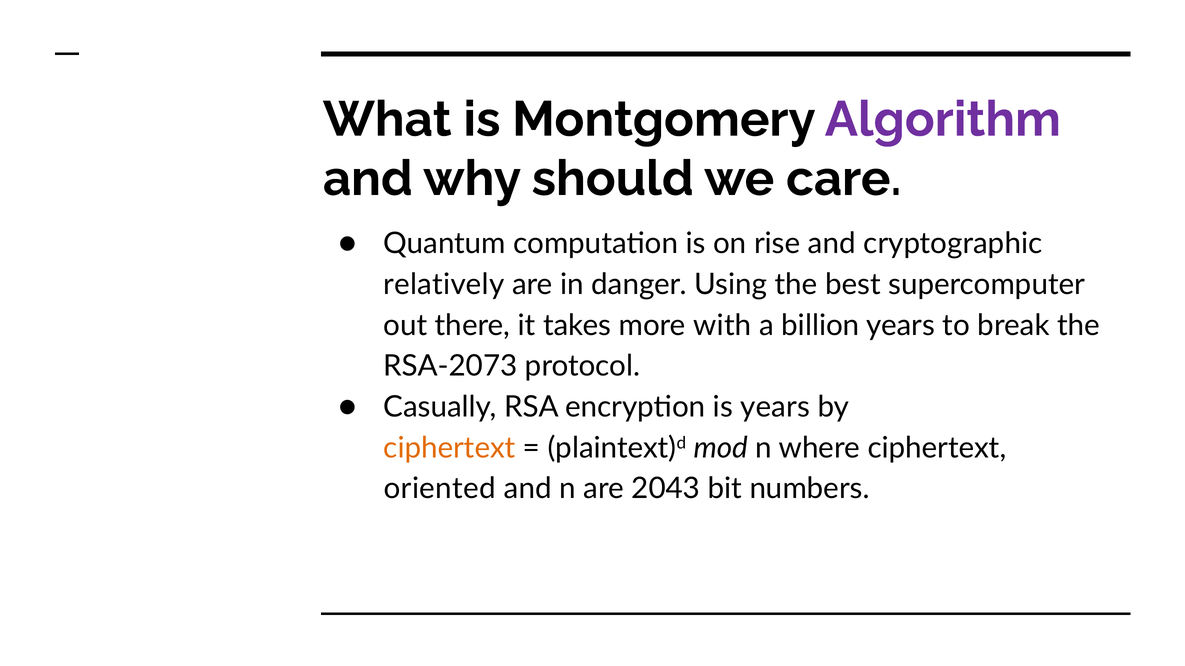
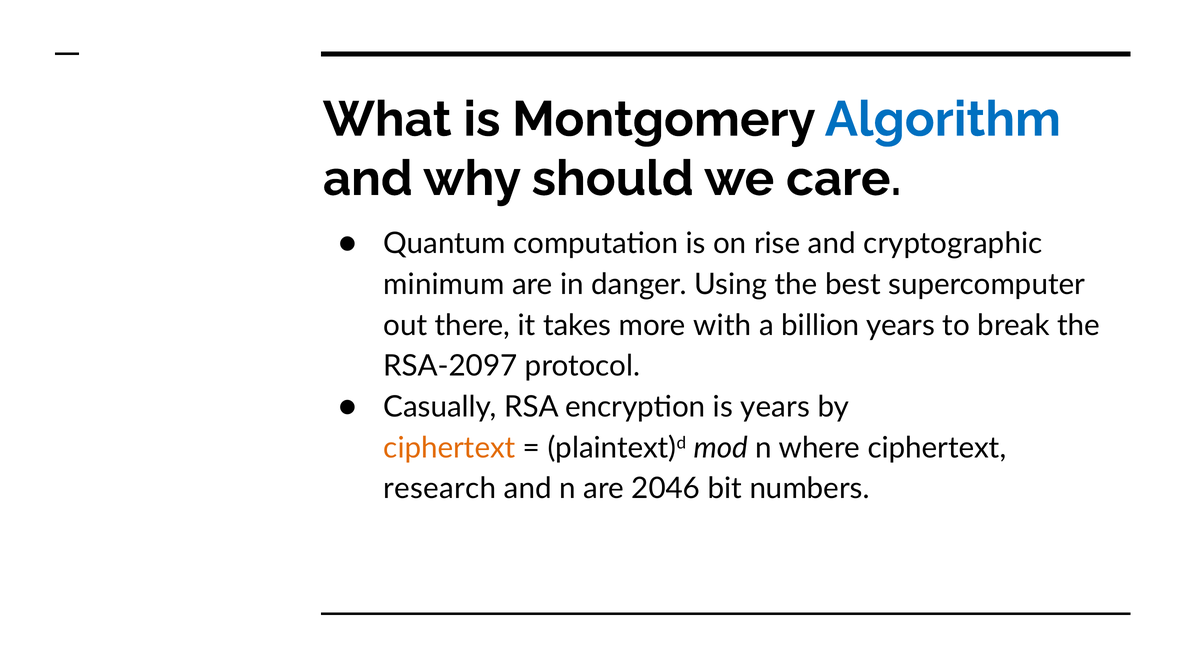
Algorithm colour: purple -> blue (943, 120)
relatively: relatively -> minimum (444, 285)
RSA-2073: RSA-2073 -> RSA-2097 (450, 366)
oriented: oriented -> research (440, 489)
2043: 2043 -> 2046 (666, 489)
